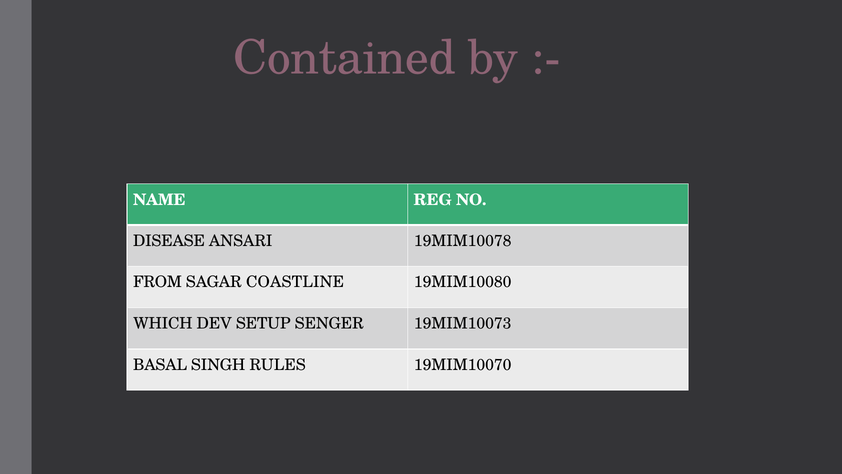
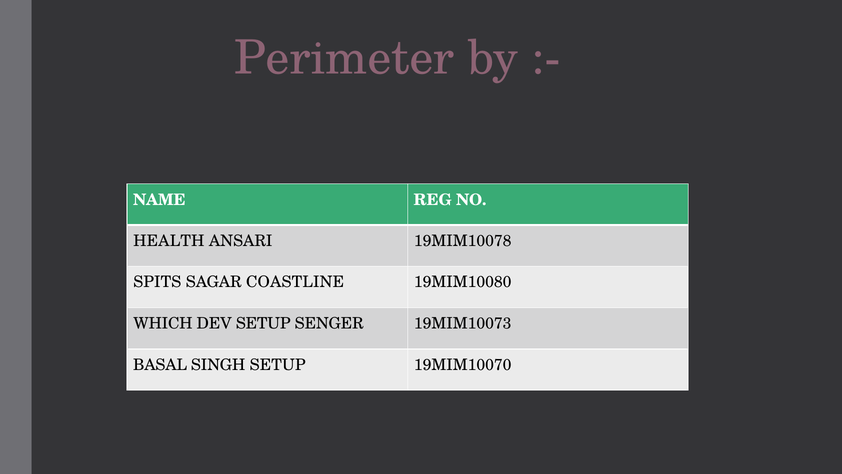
Contained: Contained -> Perimeter (344, 58)
DISEASE: DISEASE -> HEALTH (169, 241)
FROM: FROM -> SPITS (157, 282)
SINGH RULES: RULES -> SETUP (278, 365)
